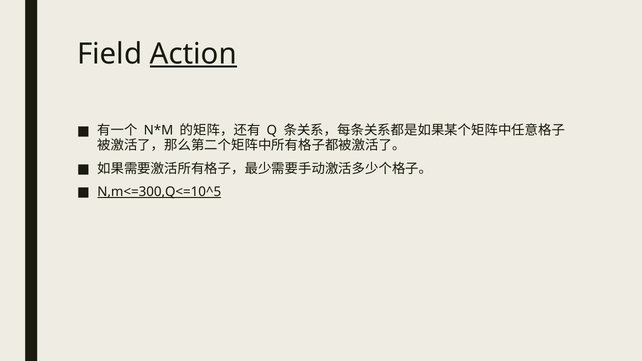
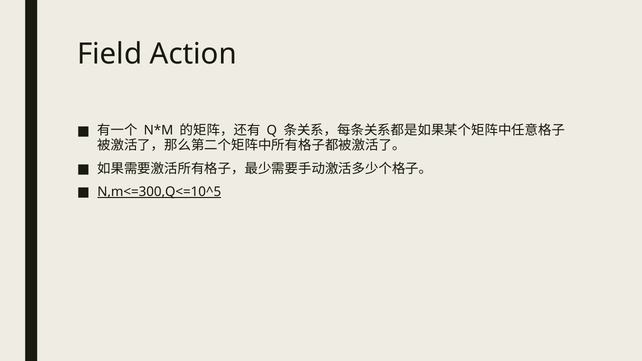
Action underline: present -> none (193, 54)
